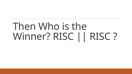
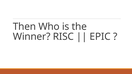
RISC: RISC -> EPIC (100, 37)
